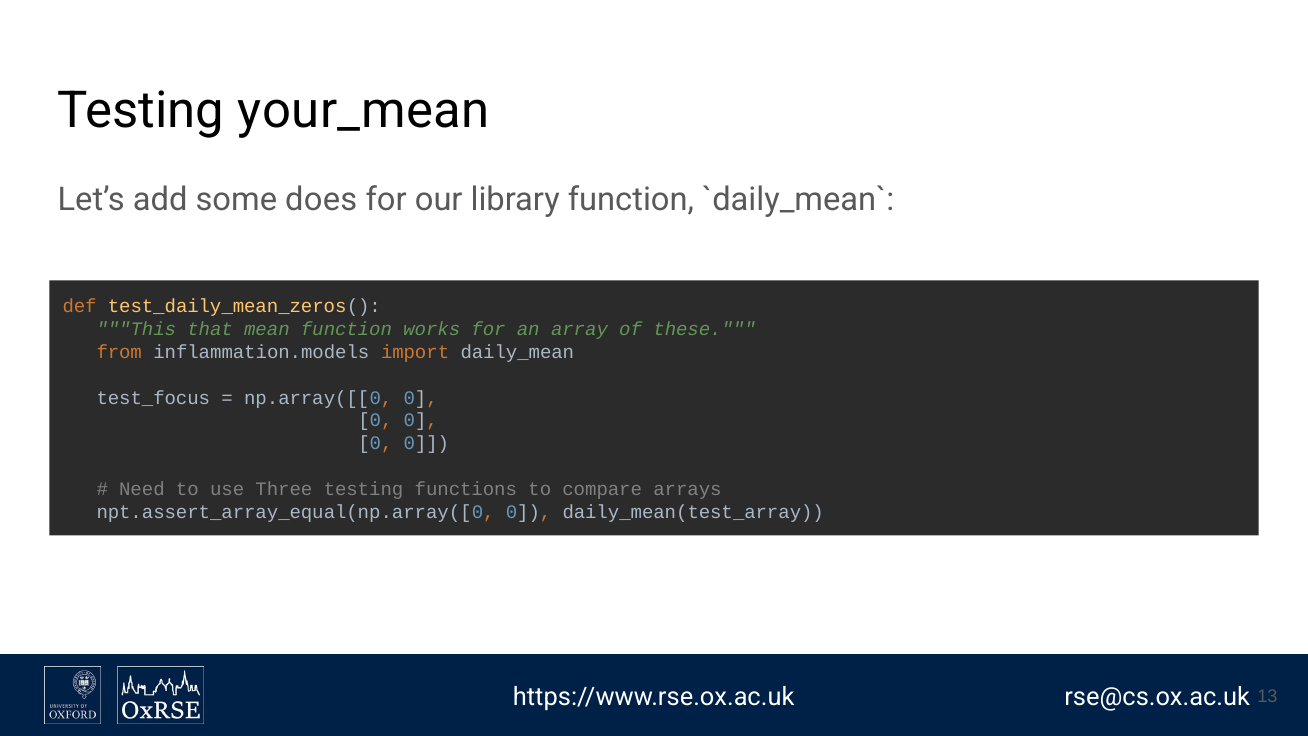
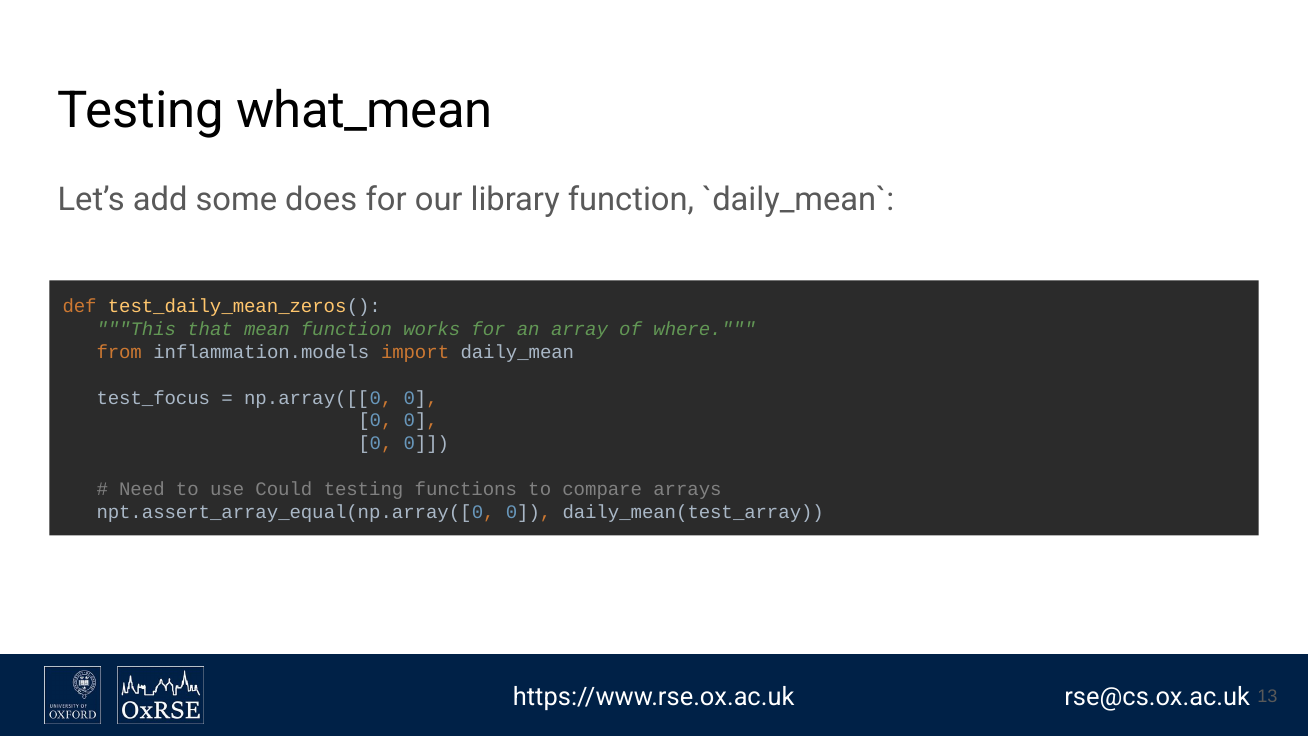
your_mean: your_mean -> what_mean (364, 111)
these: these -> where (705, 329)
Three: Three -> Could (284, 489)
